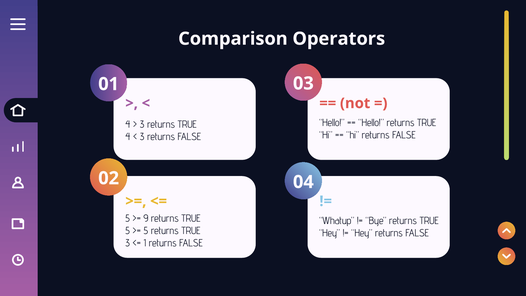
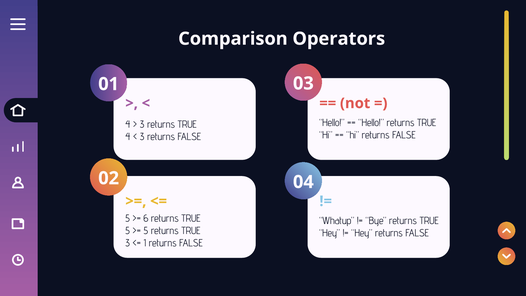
9: 9 -> 6 (146, 218)
